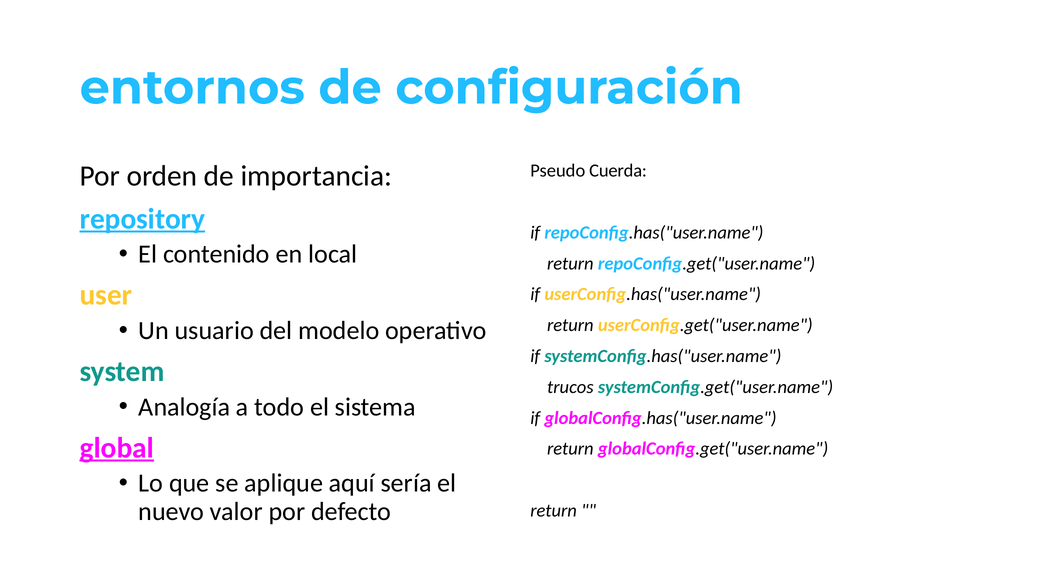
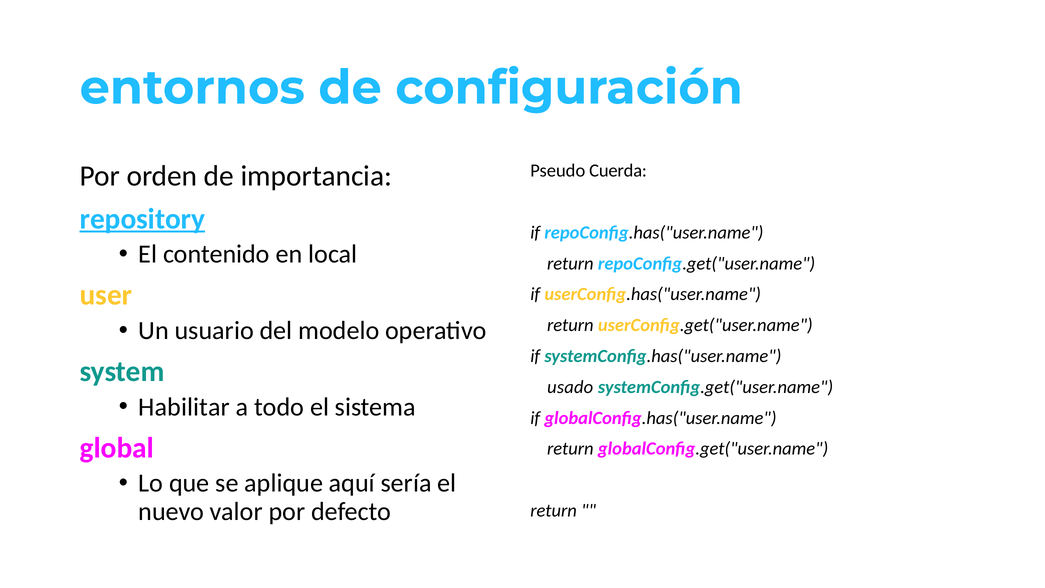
trucos: trucos -> usado (570, 387)
Analogía: Analogía -> Habilitar (184, 407)
global underline: present -> none (117, 448)
